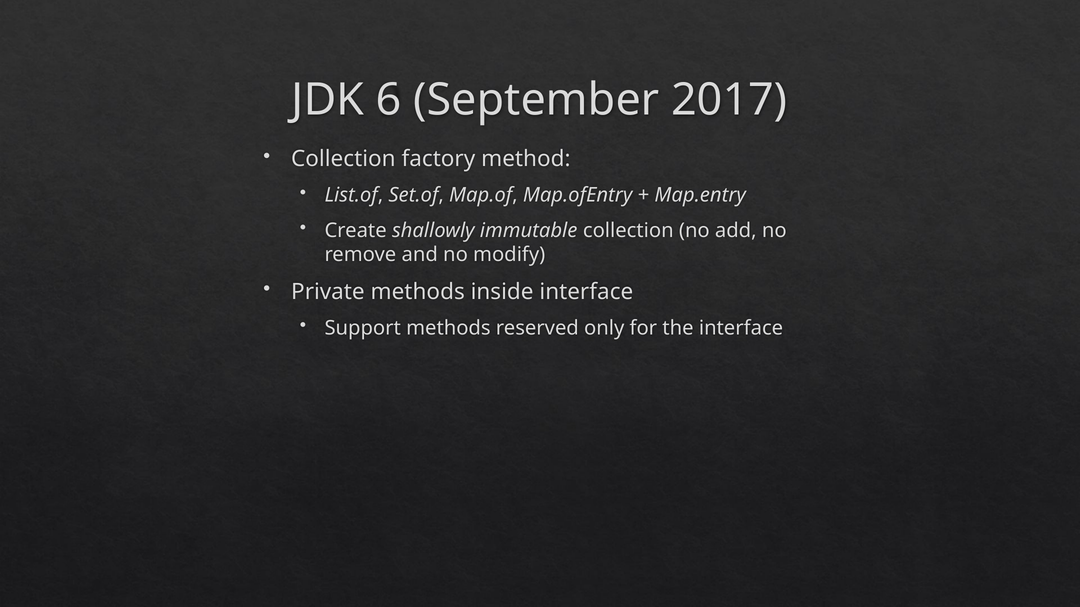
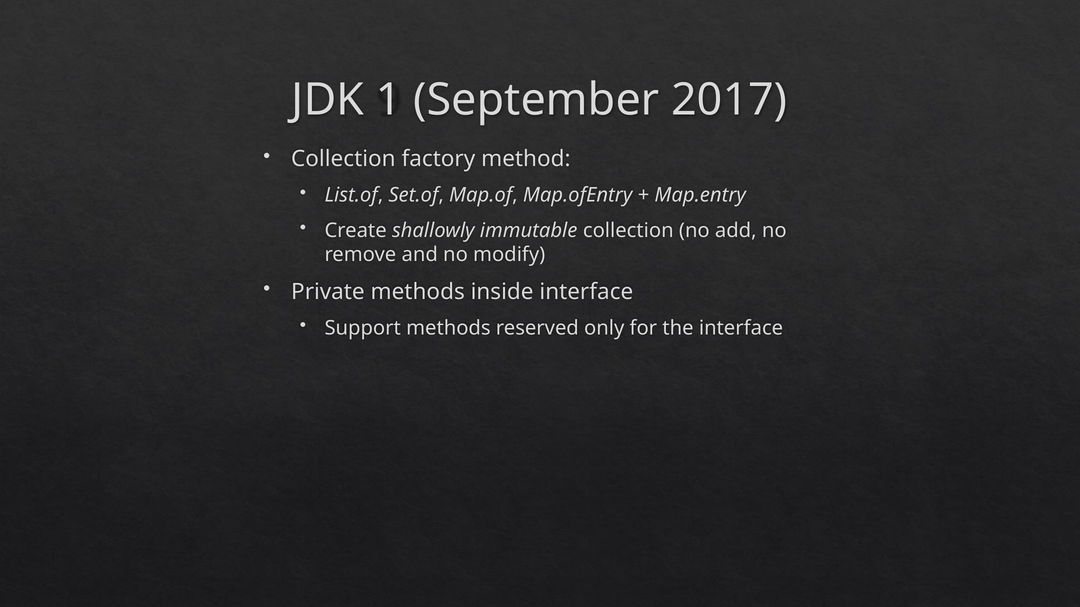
6: 6 -> 1 (389, 100)
